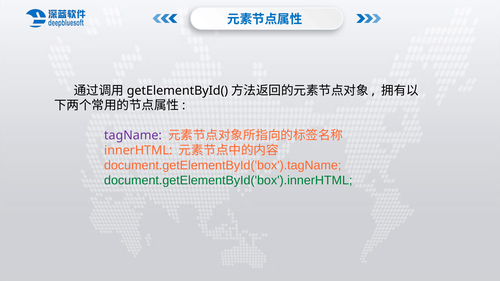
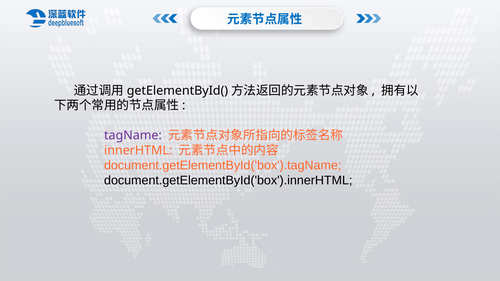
document.getElementById('box').innerHTML colour: green -> black (228, 181)
